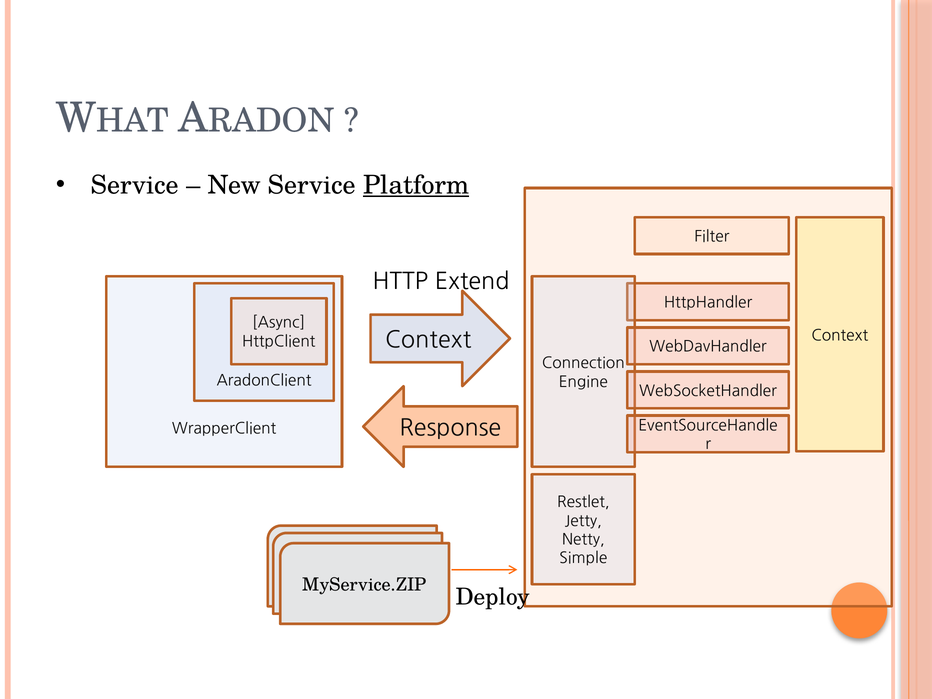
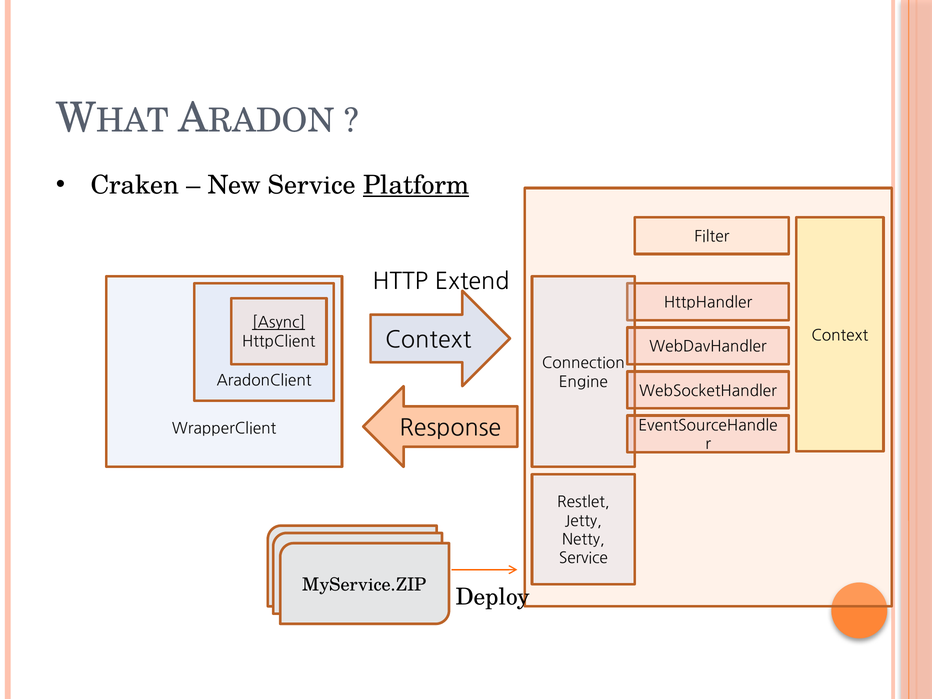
Service: Service -> Craken (135, 185)
Async underline: none -> present (279, 323)
Simple: Simple -> Service (583, 558)
